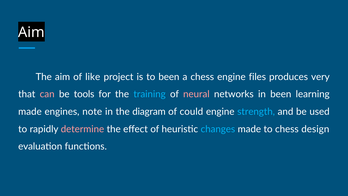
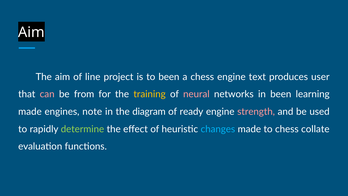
like: like -> line (93, 77)
files: files -> text (257, 77)
very: very -> user (320, 77)
tools: tools -> from (84, 94)
training colour: light blue -> yellow (150, 94)
could: could -> ready (191, 112)
strength colour: light blue -> pink (256, 112)
determine colour: pink -> light green (82, 129)
design: design -> collate (315, 129)
